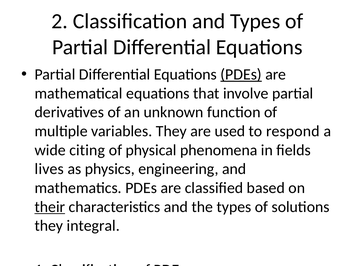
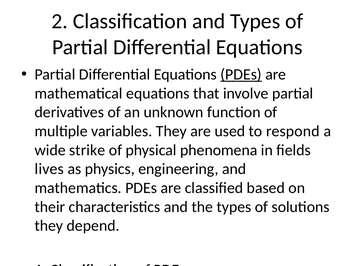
citing: citing -> strike (87, 150)
their underline: present -> none (50, 207)
integral: integral -> depend (93, 226)
